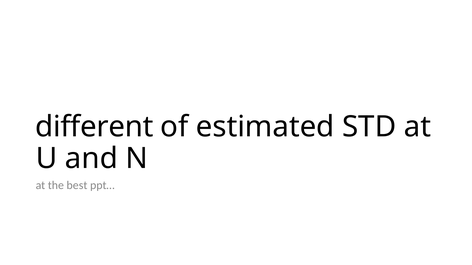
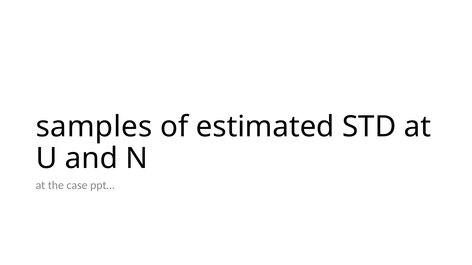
different: different -> samples (94, 127)
best: best -> case (77, 186)
